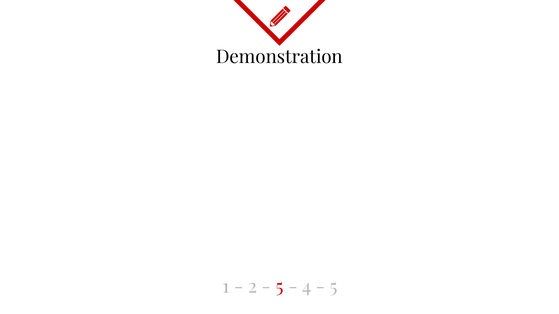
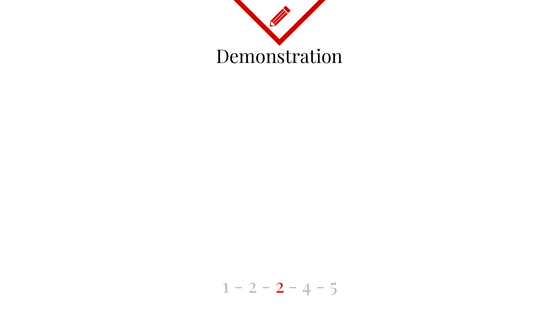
5: 5 -> 2 (280, 287)
